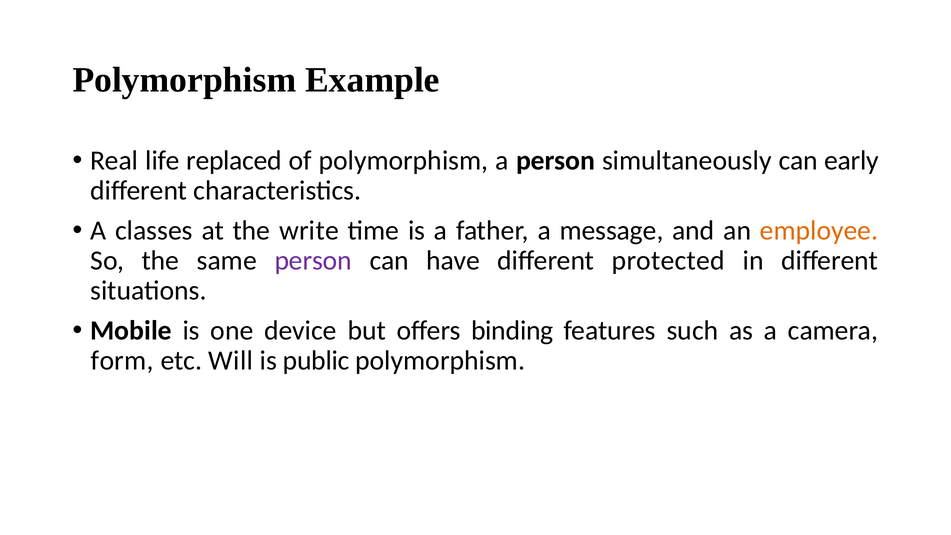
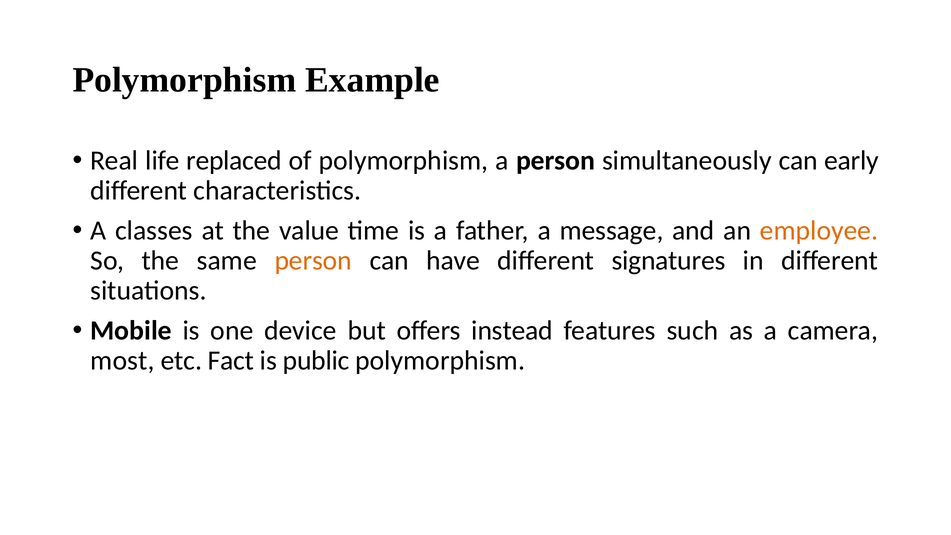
write: write -> value (309, 231)
person colour: purple -> orange (313, 261)
protected: protected -> signatures (669, 261)
binding: binding -> instead (512, 330)
form: form -> most (122, 360)
Will: Will -> Fact (231, 360)
